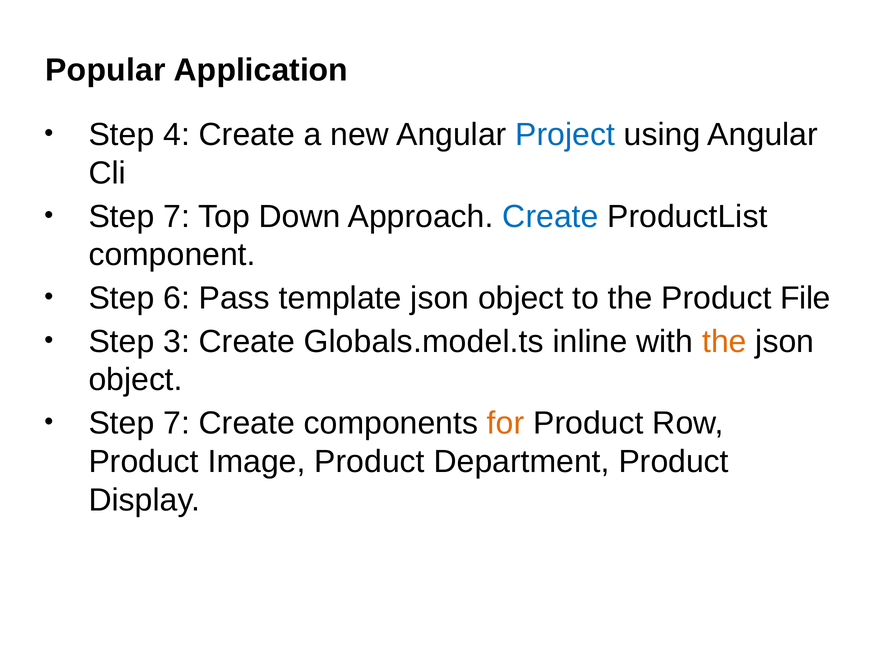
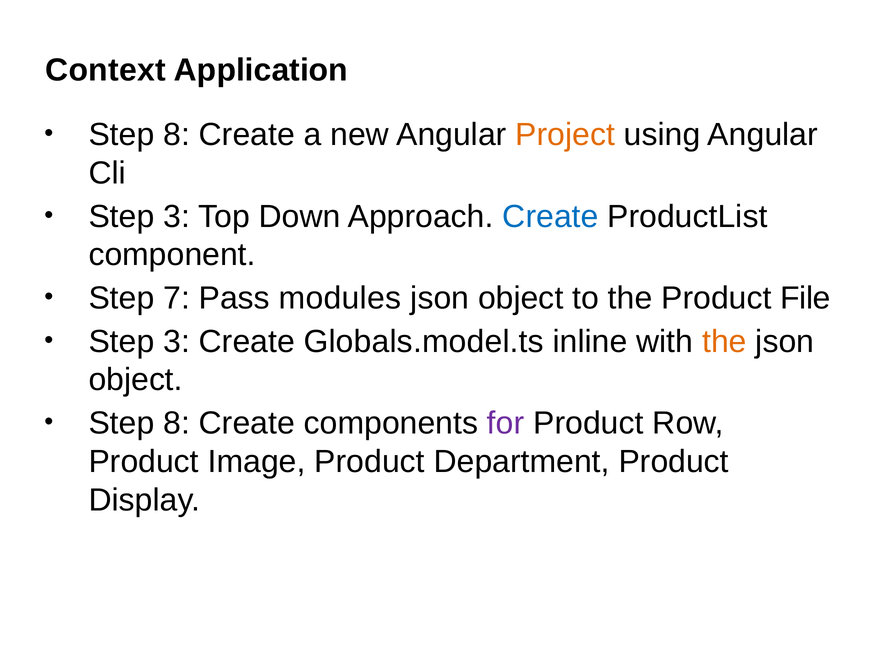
Popular: Popular -> Context (106, 70)
4: 4 -> 8 (177, 135)
Project colour: blue -> orange (565, 135)
7: 7 -> 3 (177, 216)
6: 6 -> 7 (177, 298)
template: template -> modules (340, 298)
7: 7 -> 8 (177, 423)
for colour: orange -> purple (506, 423)
